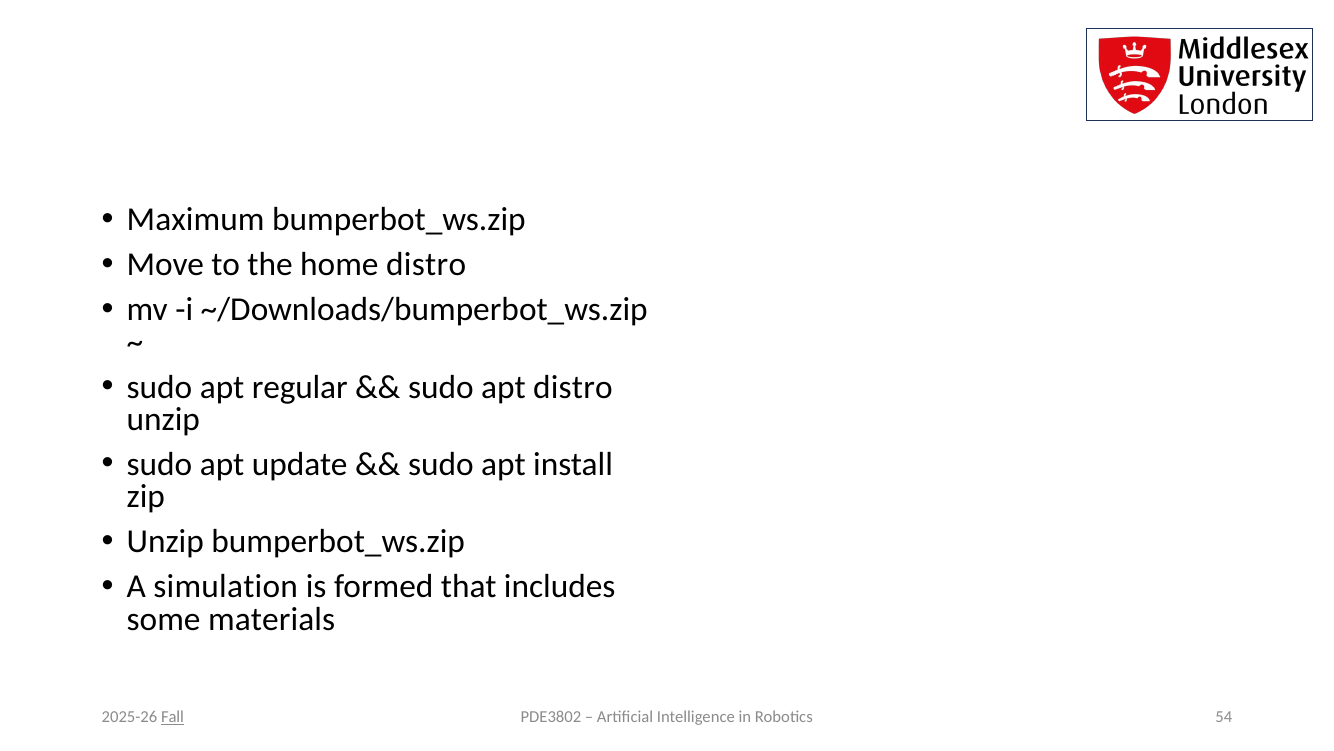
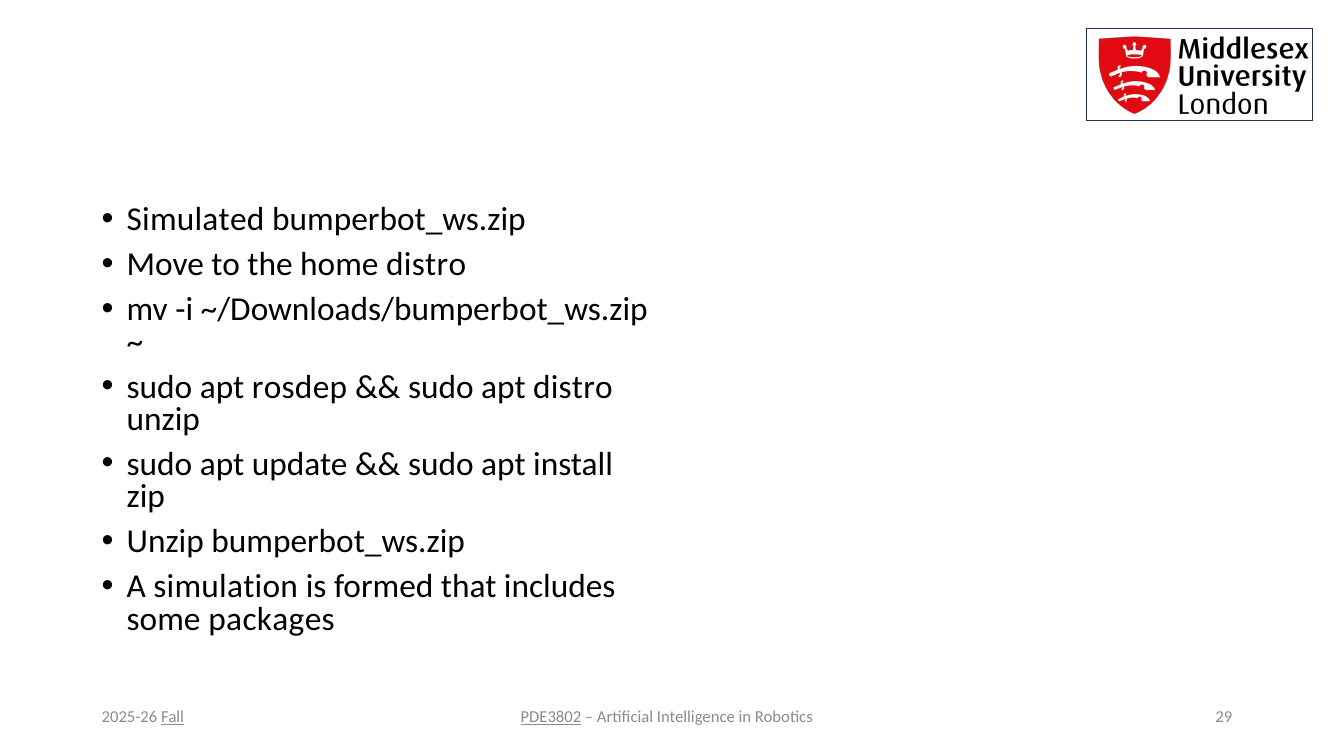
Maximum: Maximum -> Simulated (196, 220)
regular: regular -> rosdep (300, 387)
materials: materials -> packages (272, 619)
PDE3802 underline: none -> present (551, 716)
54: 54 -> 29 (1224, 716)
